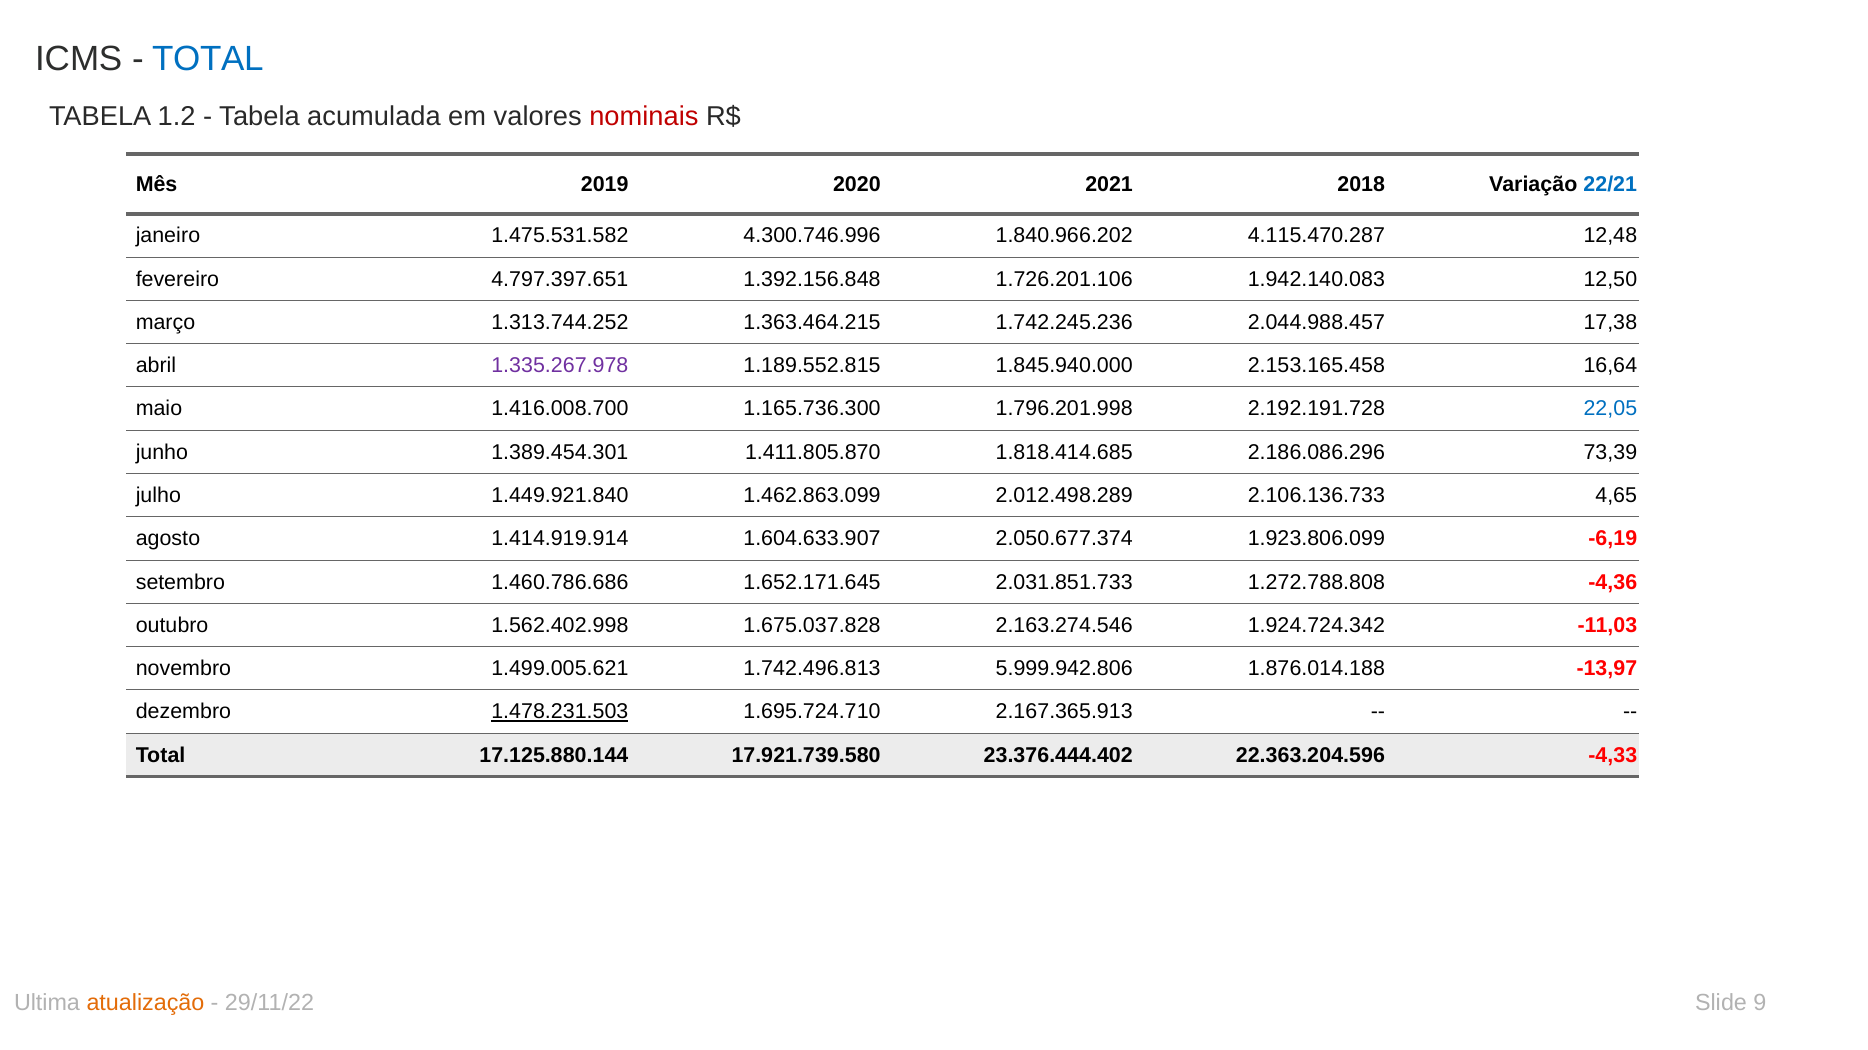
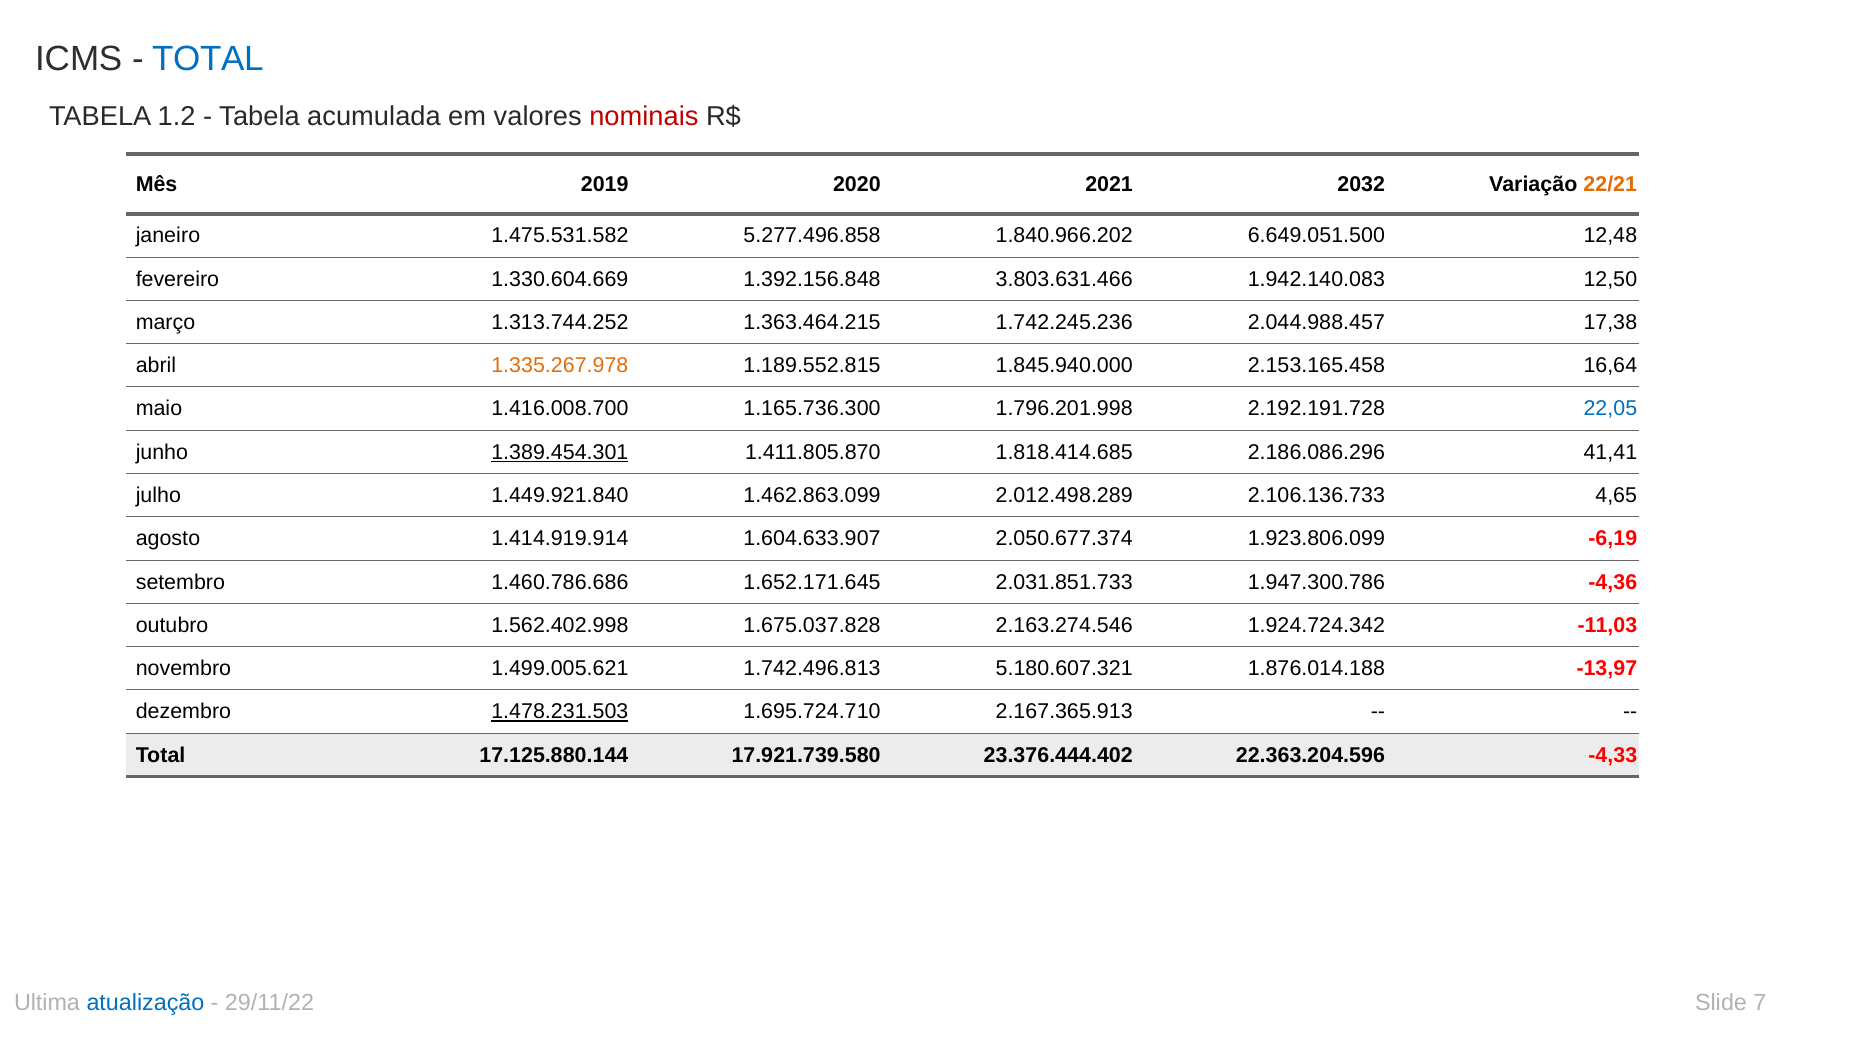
2018: 2018 -> 2032 (1361, 184)
22/21 colour: blue -> orange (1610, 184)
4.300.746.996: 4.300.746.996 -> 5.277.496.858 (812, 236)
4.115.470.287: 4.115.470.287 -> 6.649.051.500 (1316, 236)
4.797.397.651: 4.797.397.651 -> 1.330.604.669 (560, 279)
1.726.201.106: 1.726.201.106 -> 3.803.631.466 (1064, 279)
1.335.267.978 colour: purple -> orange (560, 366)
1.389.454.301 underline: none -> present (560, 453)
73,39: 73,39 -> 41,41 (1610, 453)
1.272.788.808: 1.272.788.808 -> 1.947.300.786 (1316, 582)
5.999.942.806: 5.999.942.806 -> 5.180.607.321 (1064, 669)
atualização colour: orange -> blue (145, 1003)
9: 9 -> 7 (1760, 1003)
